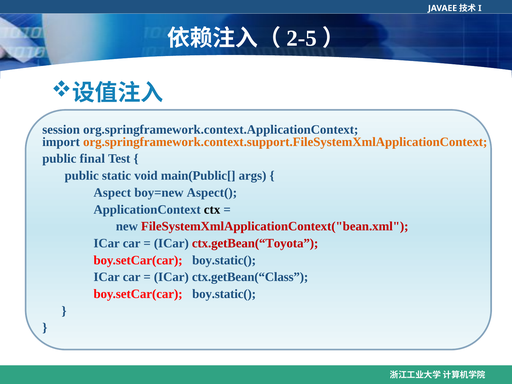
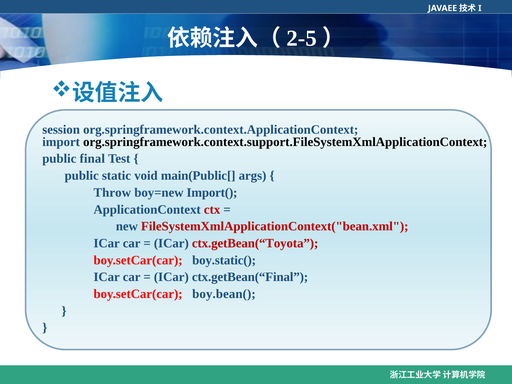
org.springframework.context.support.FileSystemXmlApplicationContext colour: orange -> black (285, 142)
Aspect: Aspect -> Throw (112, 193)
Aspect(: Aspect( -> Import( (212, 193)
ctx colour: black -> red (212, 209)
ctx.getBean(“Class: ctx.getBean(“Class -> ctx.getBean(“Final (250, 277)
boy.static(: boy.static( -> boy.bean( (224, 294)
